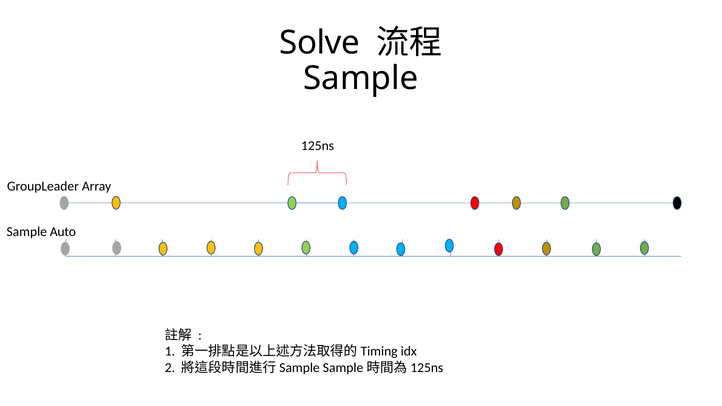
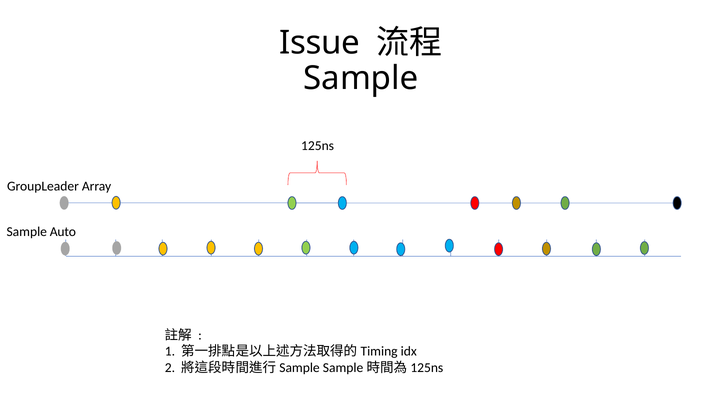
Solve: Solve -> Issue (320, 43)
